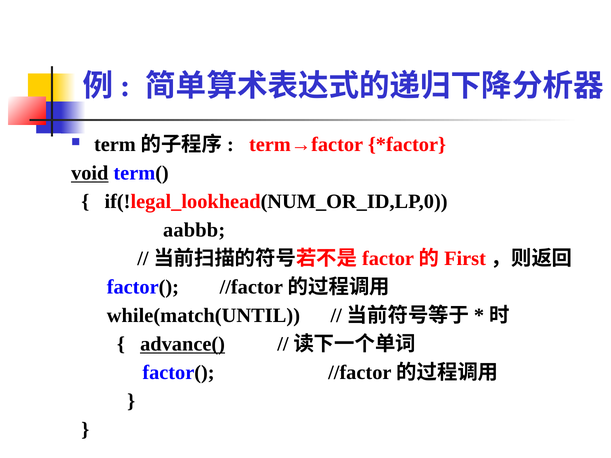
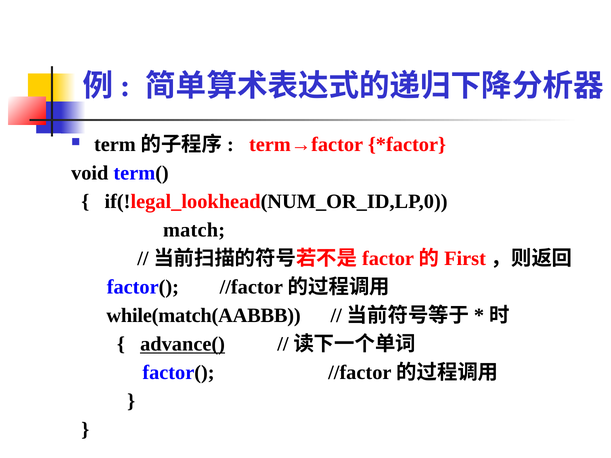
void underline: present -> none (90, 173)
aabbb: aabbb -> match (194, 230)
while(match(UNTIL: while(match(UNTIL -> while(match(AABBB (204, 316)
